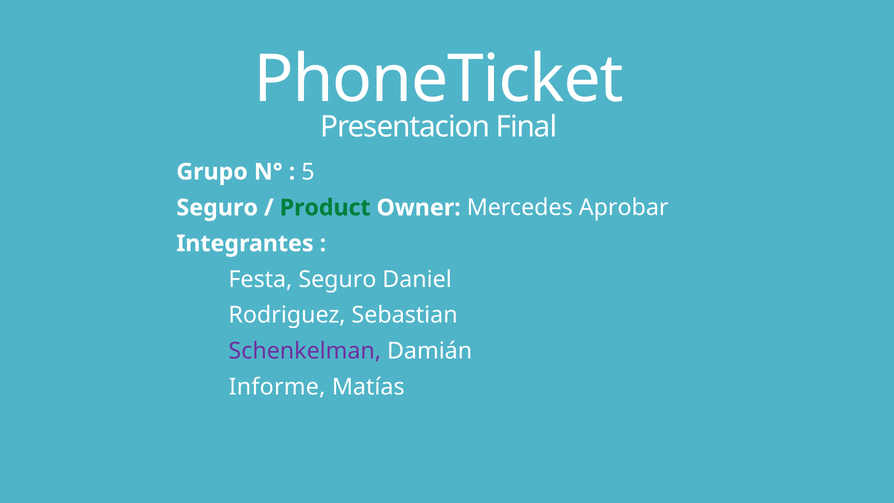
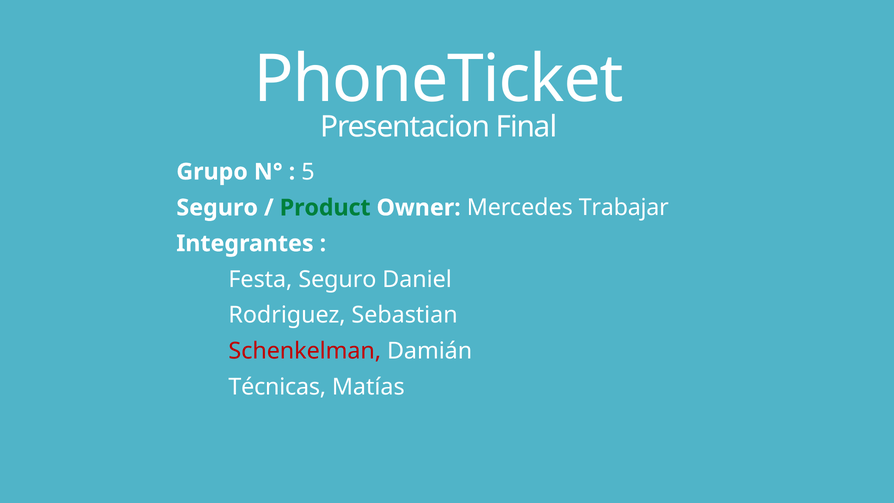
Aprobar: Aprobar -> Trabajar (624, 208)
Schenkelman colour: purple -> red (305, 351)
Informe: Informe -> Técnicas (277, 387)
